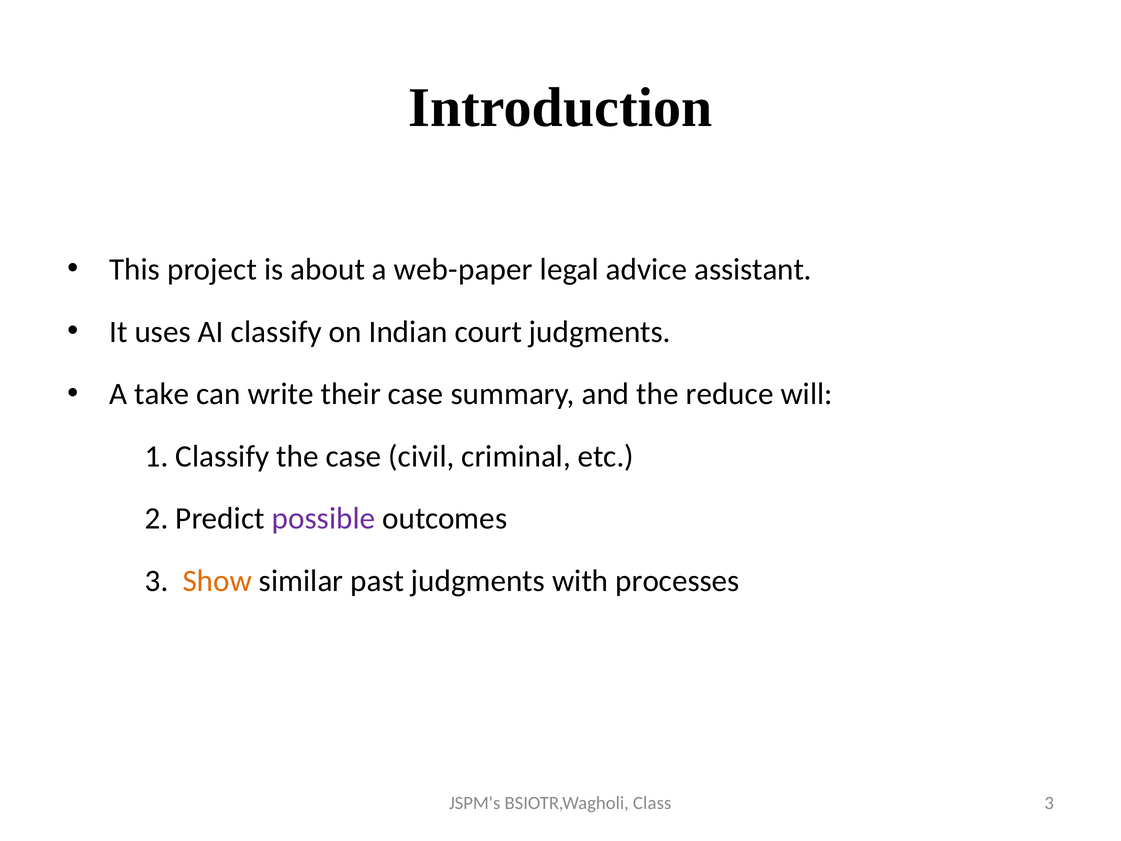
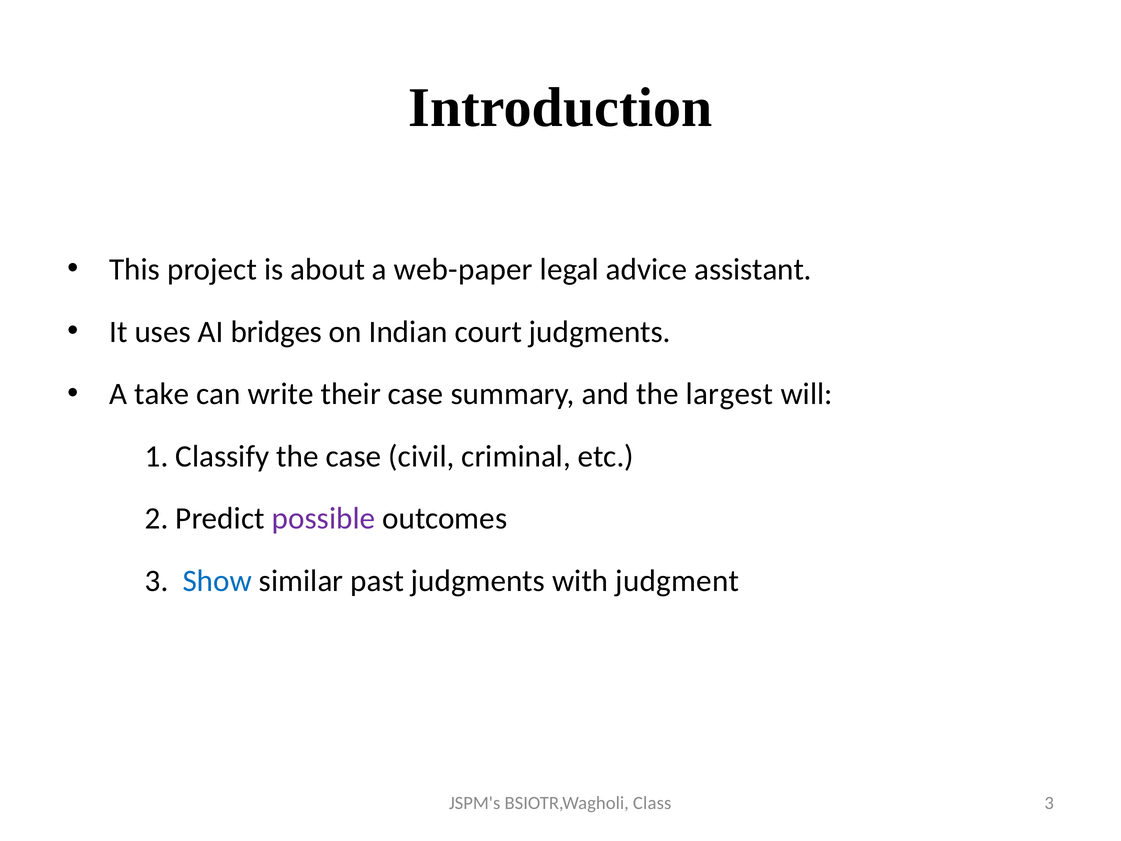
AI classify: classify -> bridges (276, 332)
reduce: reduce -> largest (729, 394)
Show colour: orange -> blue (217, 581)
processes: processes -> judgment (677, 581)
